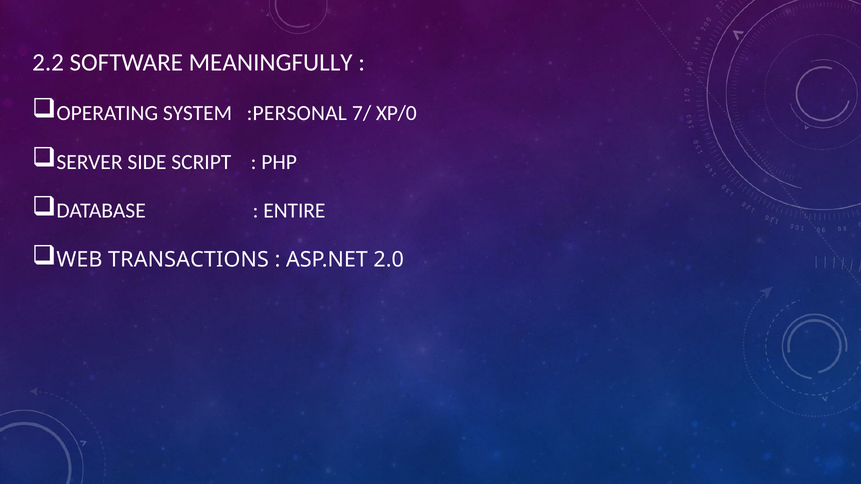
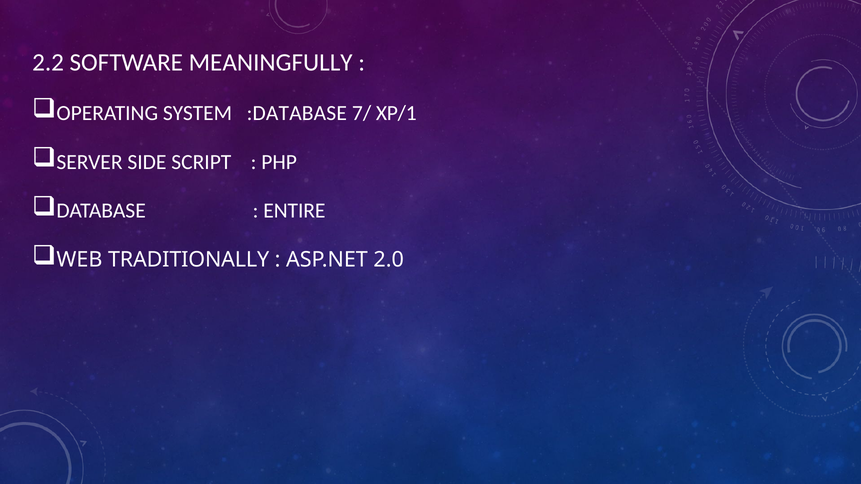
:PERSONAL: :PERSONAL -> :DATABASE (297, 113)
XP/0: XP/0 -> XP/1 (396, 113)
TRANSACTIONS: TRANSACTIONS -> TRADITIONALLY (189, 260)
